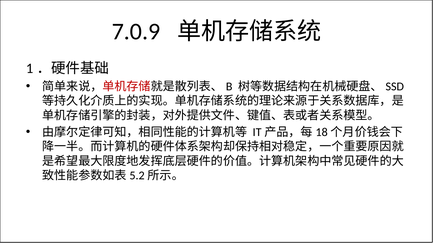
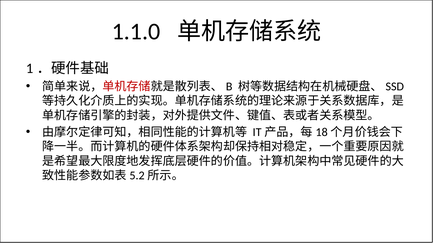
7.0.9: 7.0.9 -> 1.1.0 (136, 32)
